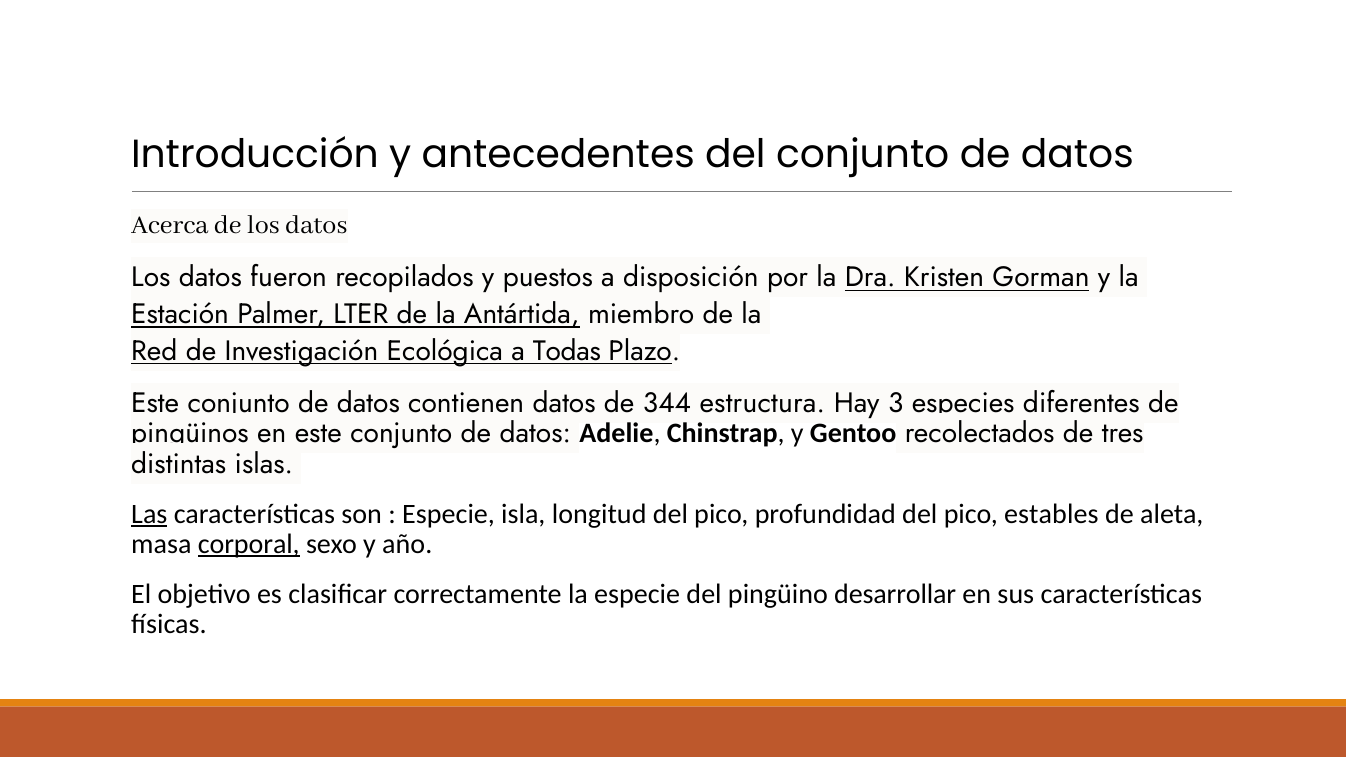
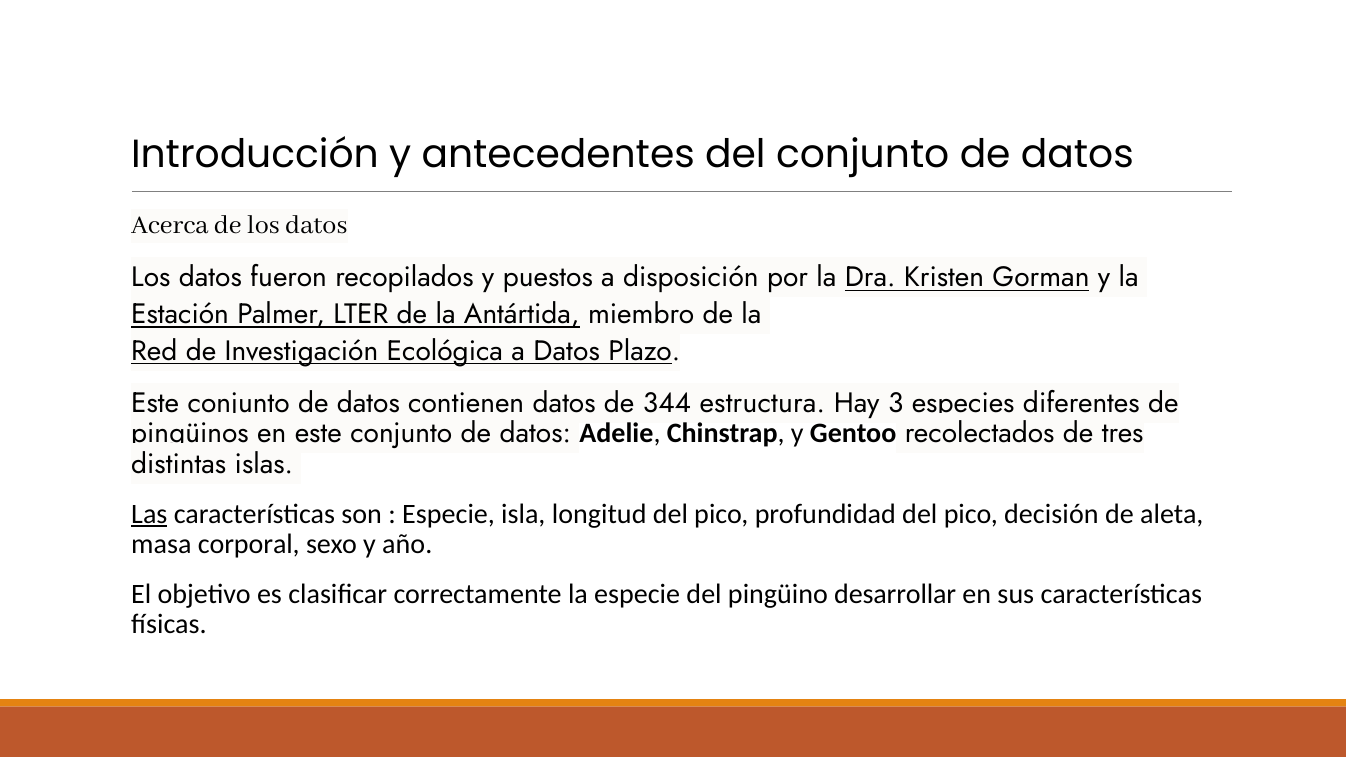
a Todas: Todas -> Datos (567, 351)
estables: estables -> decisión (1051, 514)
corporal underline: present -> none (249, 544)
